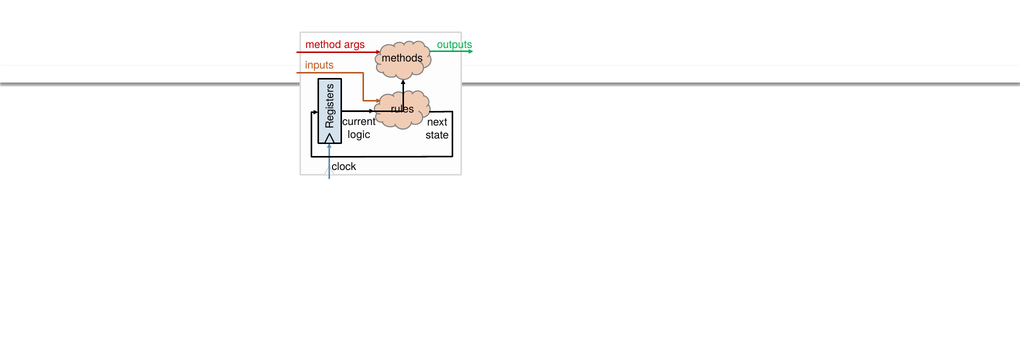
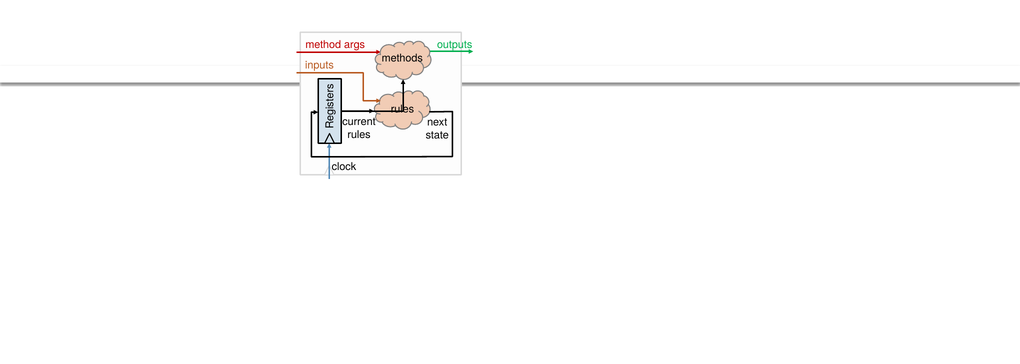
logic: logic -> rules (359, 135)
